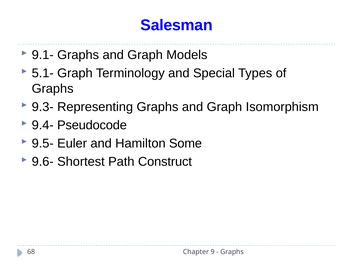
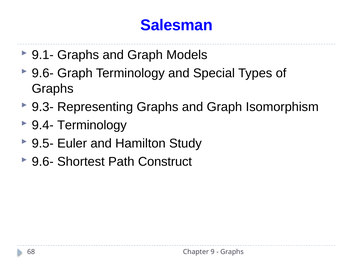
5.1-: 5.1- -> 9.6- (43, 73)
9.4- Pseudocode: Pseudocode -> Terminology (92, 125)
Some: Some -> Study (185, 143)
